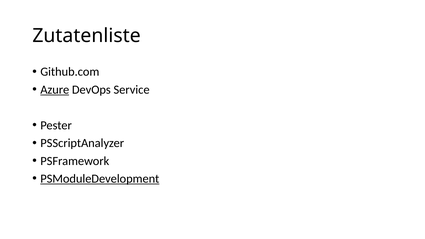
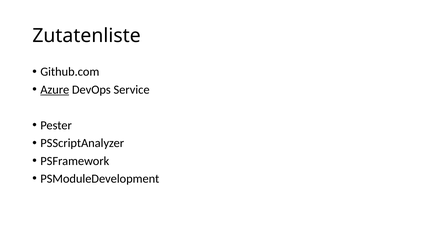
PSModuleDevelopment underline: present -> none (100, 179)
